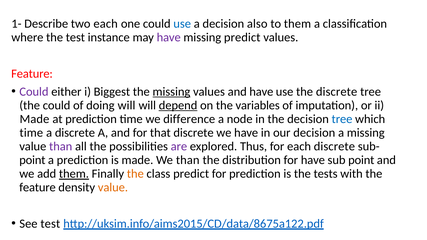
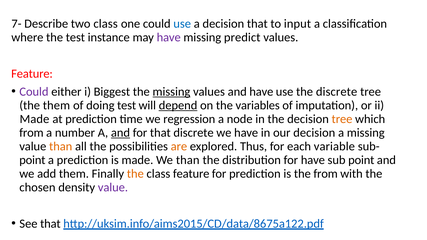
1-: 1- -> 7- (16, 24)
two each: each -> class (106, 24)
decision also: also -> that (257, 24)
to them: them -> input (297, 24)
the could: could -> them (56, 105)
doing will: will -> test (127, 105)
difference: difference -> regression (189, 119)
tree colour: blue -> orange (342, 119)
time: time -> from (31, 133)
a discrete: discrete -> number (75, 133)
and underline: none -> present (120, 133)
than colour: purple -> orange (61, 147)
are colour: purple -> orange (179, 147)
each discrete: discrete -> variable (334, 147)
them underline: present -> none (74, 174)
class predict: predict -> feature (191, 174)
the tests: tests -> from (326, 174)
feature: feature -> chosen (37, 188)
value colour: orange -> purple (113, 188)
See test: test -> that (50, 224)
